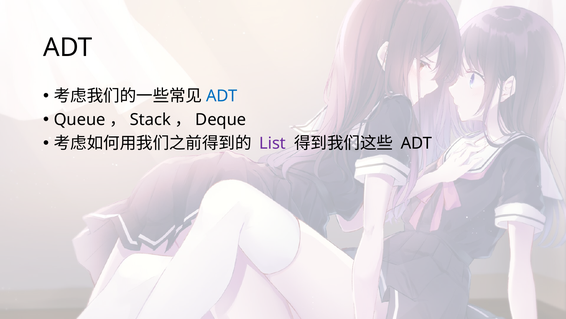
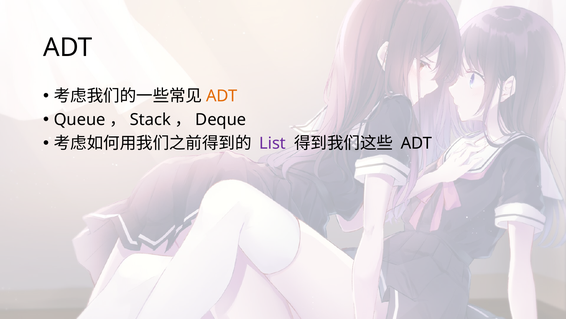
ADT colour: blue -> orange (222, 96)
